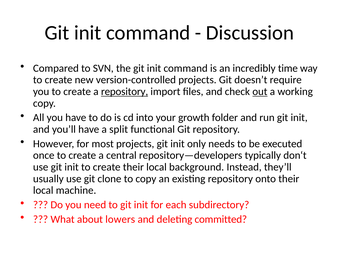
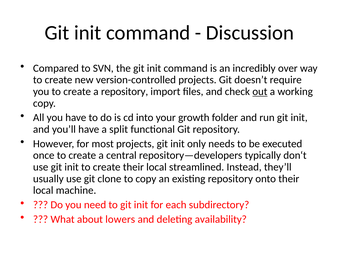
time: time -> over (288, 68)
repository underline: present -> none (125, 92)
background: background -> streamlined (197, 167)
committed: committed -> availability (221, 219)
